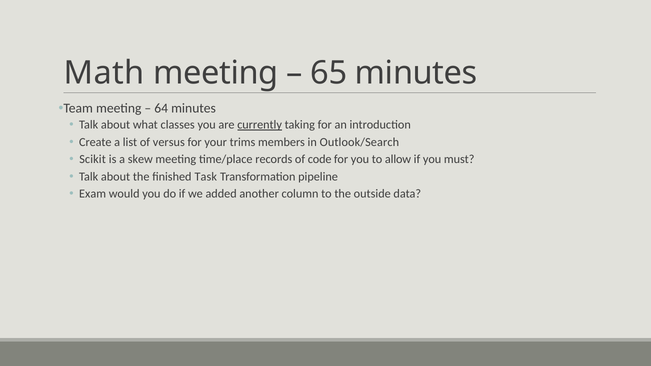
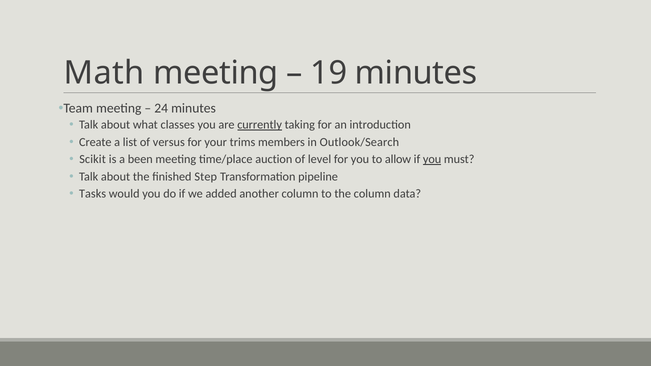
65: 65 -> 19 (329, 73)
64: 64 -> 24 (161, 108)
skew: skew -> been (140, 159)
records: records -> auction (274, 159)
code: code -> level (320, 159)
you underline: none -> present (432, 159)
Task: Task -> Step (206, 177)
Exam: Exam -> Tasks (93, 194)
the outside: outside -> column (372, 194)
